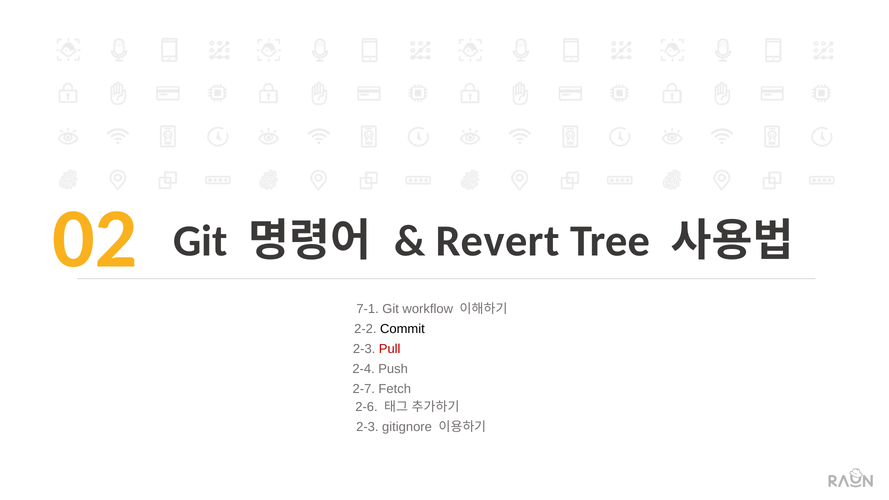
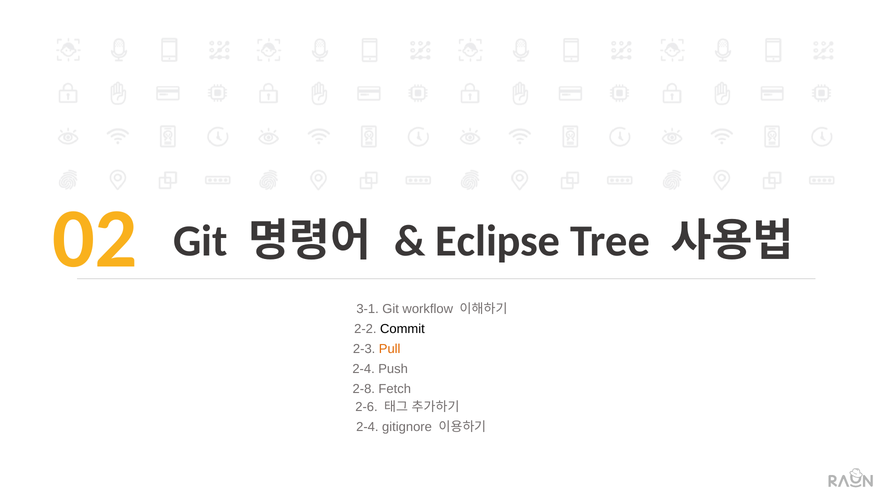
Revert: Revert -> Eclipse (498, 241)
7-1: 7-1 -> 3-1 (368, 309)
Pull colour: red -> orange (390, 349)
2-7: 2-7 -> 2-8 (364, 389)
2-3: 2-3 -> 2-4 (367, 427)
